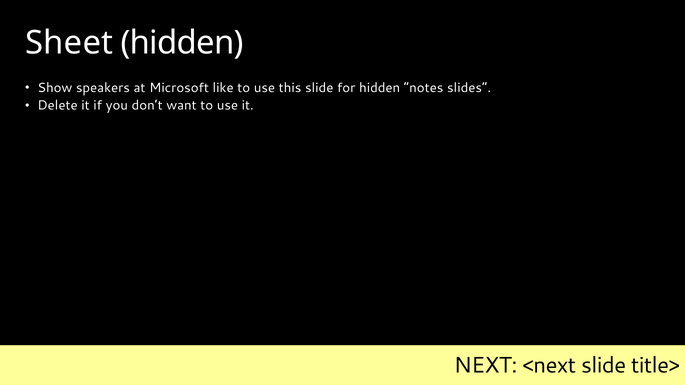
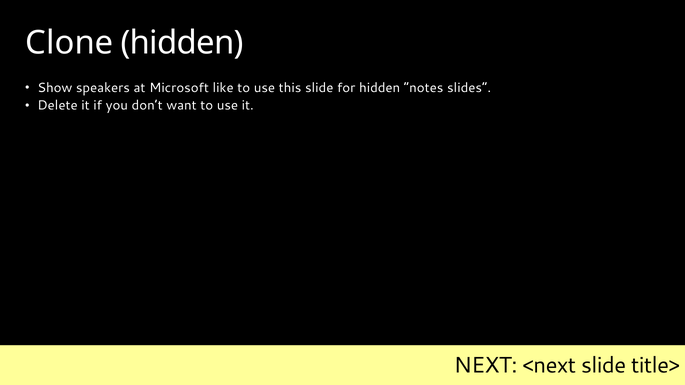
Sheet: Sheet -> Clone (69, 43)
